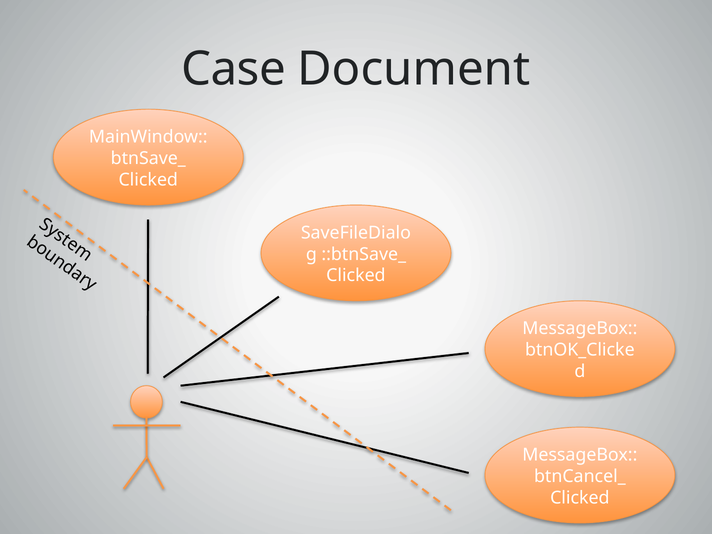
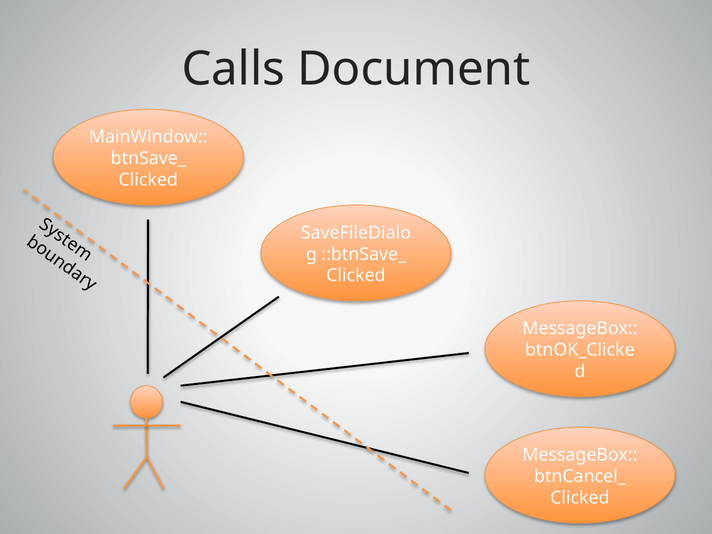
Case: Case -> Calls (233, 69)
